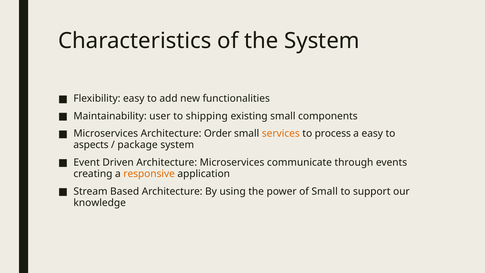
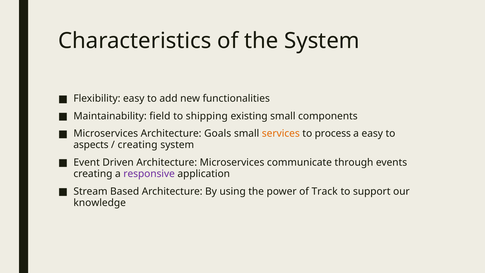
user: user -> field (160, 116)
Order: Order -> Goals (218, 133)
package: package -> creating (138, 145)
responsive colour: orange -> purple (149, 174)
of Small: Small -> Track (325, 191)
